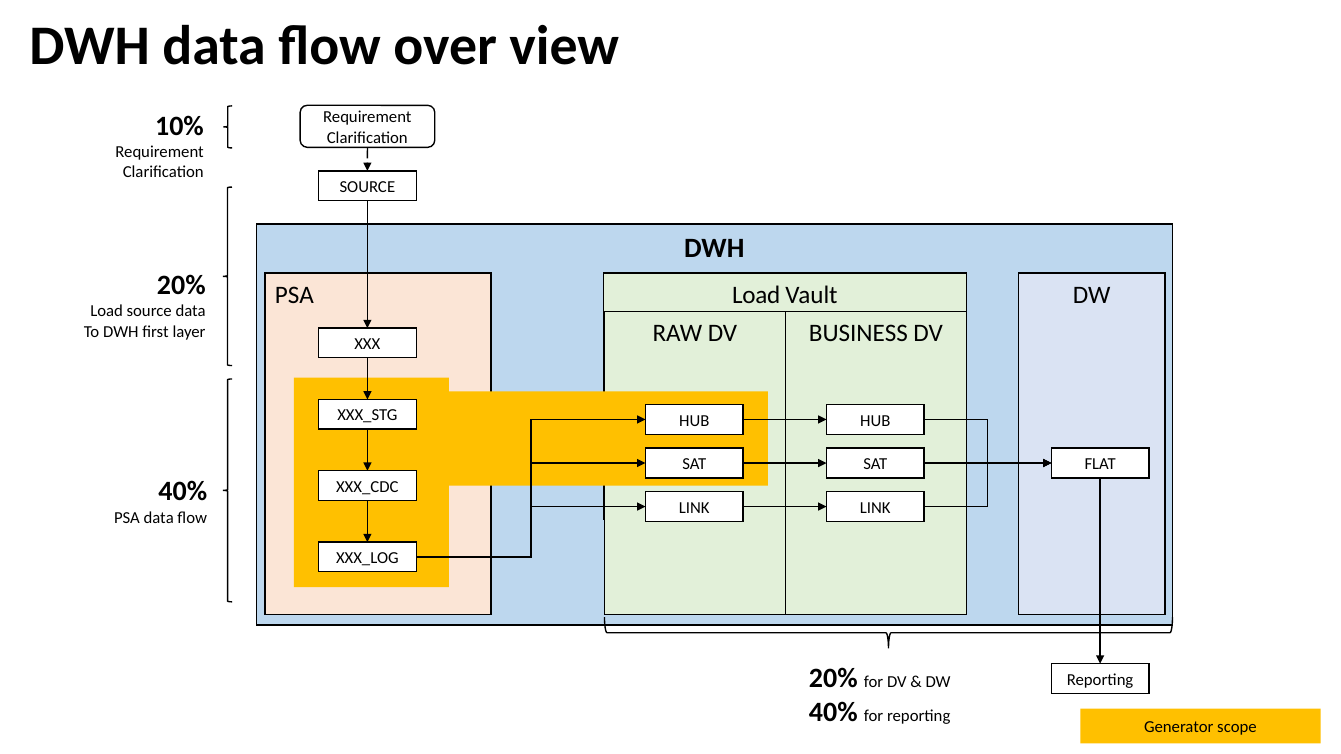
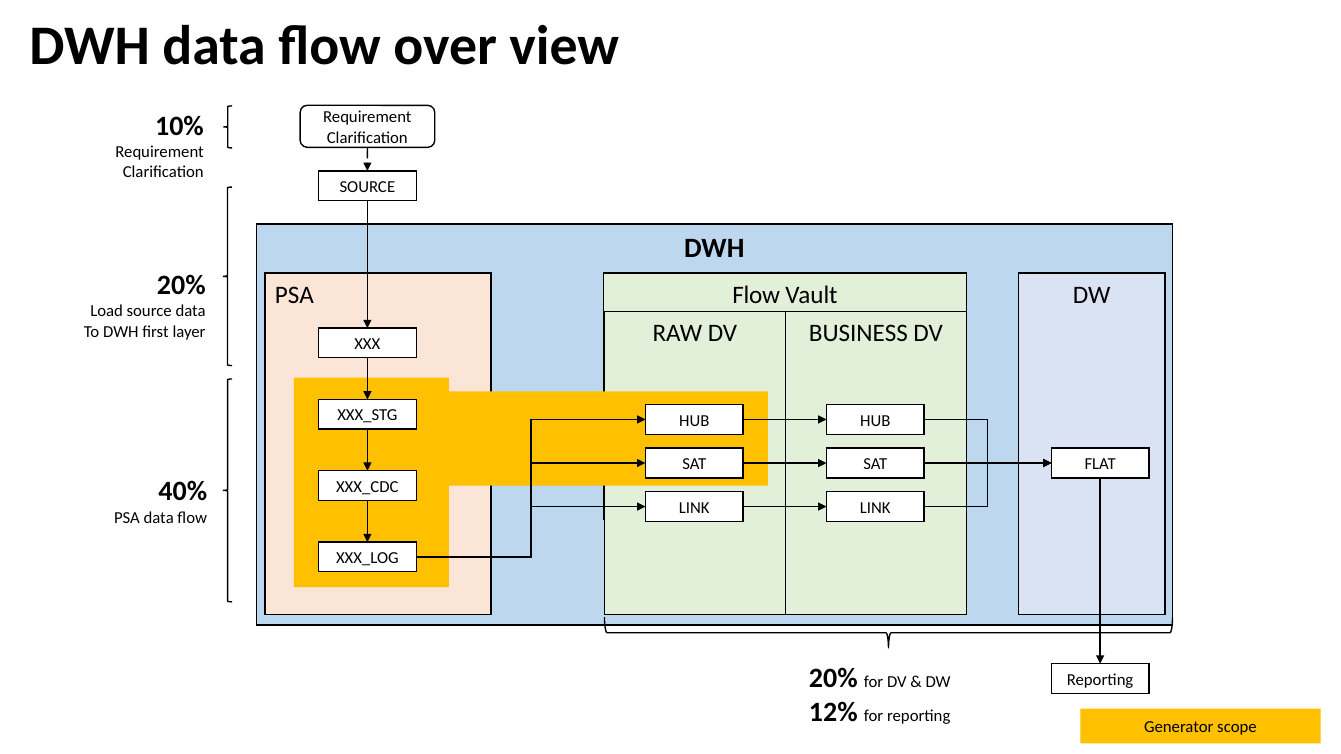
Load: Load -> Flow (756, 295)
40%: 40% -> 12% (833, 712)
